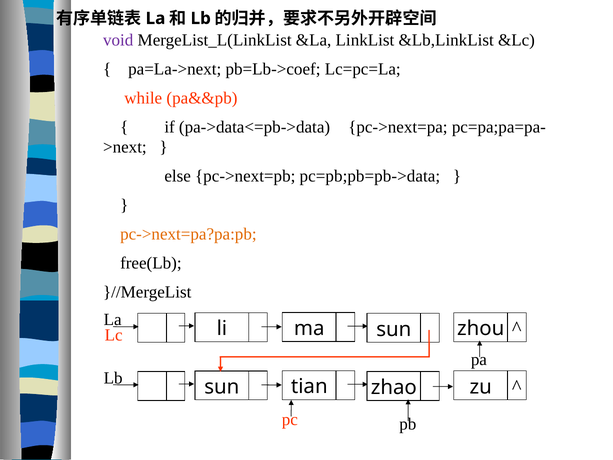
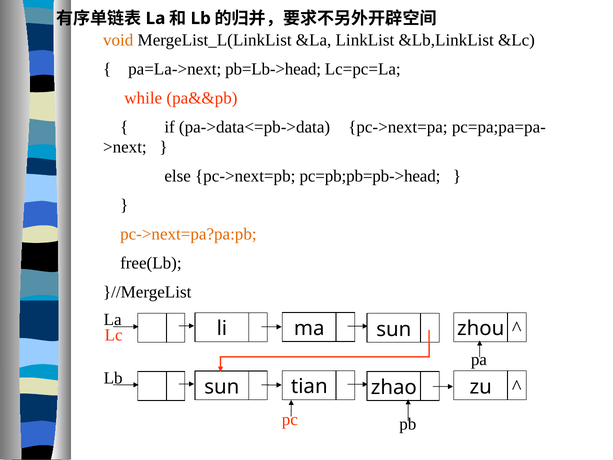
void colour: purple -> orange (118, 40)
pb=Lb->coef: pb=Lb->coef -> pb=Lb->head (273, 69)
pc=pb;pb=pb->data: pc=pb;pb=pb->data -> pc=pb;pb=pb->head (370, 176)
